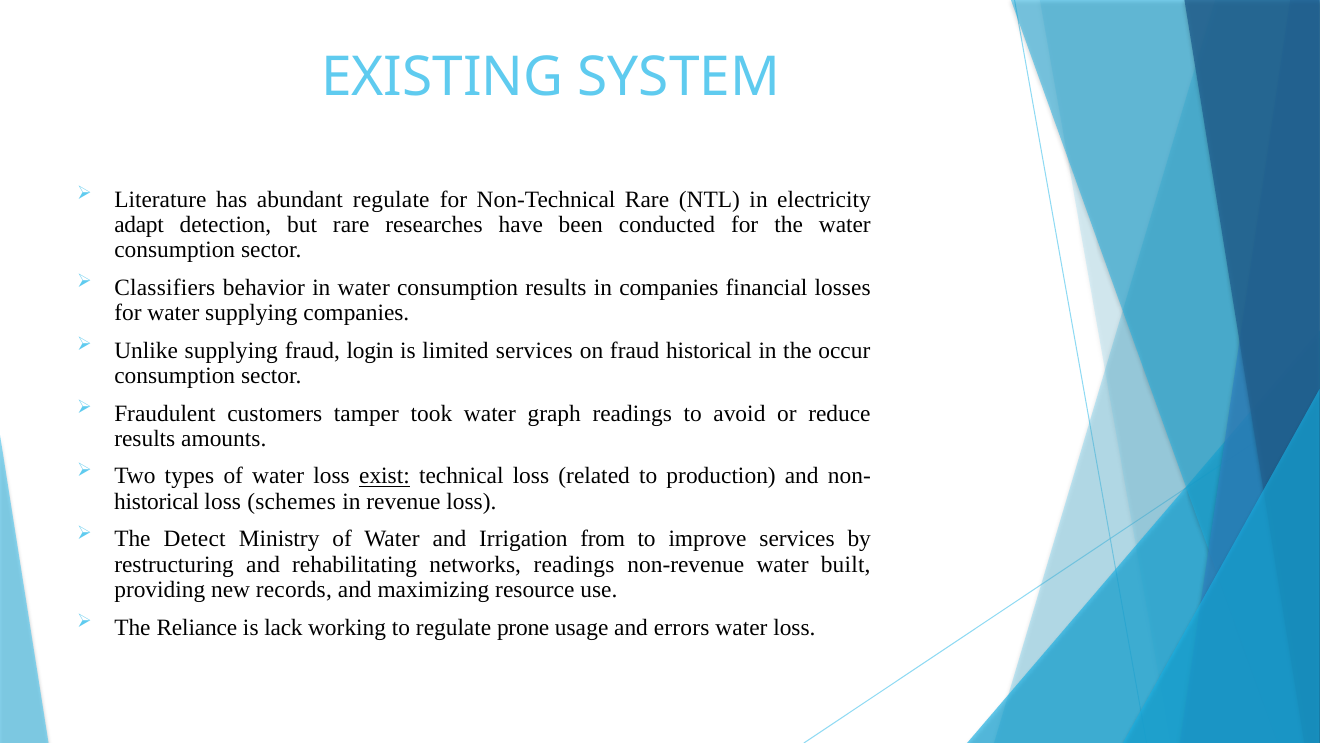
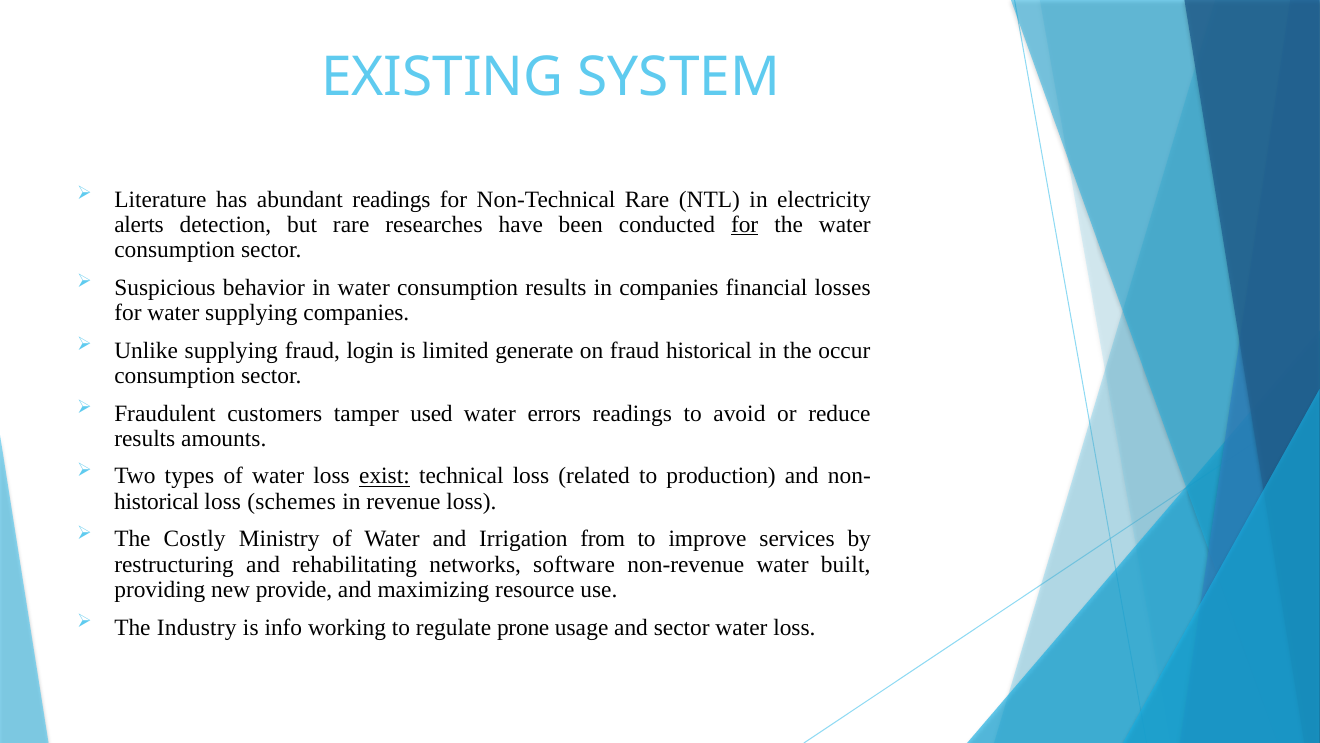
abundant regulate: regulate -> readings (391, 199)
adapt: adapt -> alerts (139, 224)
for underline: none -> present (745, 224)
Classifiers: Classifiers -> Suspicious (165, 287)
limited services: services -> generate (534, 350)
took: took -> used (432, 413)
graph: graph -> errors (554, 413)
Detect: Detect -> Costly (195, 539)
networks readings: readings -> software (574, 564)
records: records -> provide (294, 589)
Reliance: Reliance -> Industry (197, 627)
lack: lack -> info (283, 627)
and errors: errors -> sector (682, 627)
